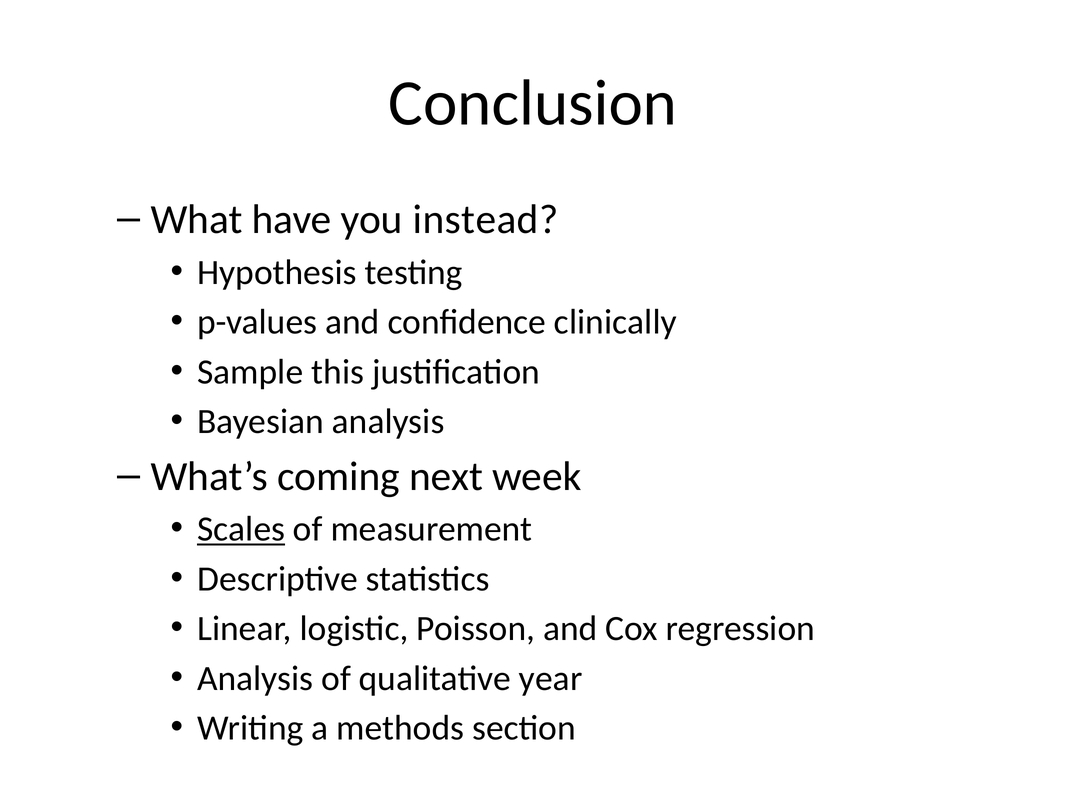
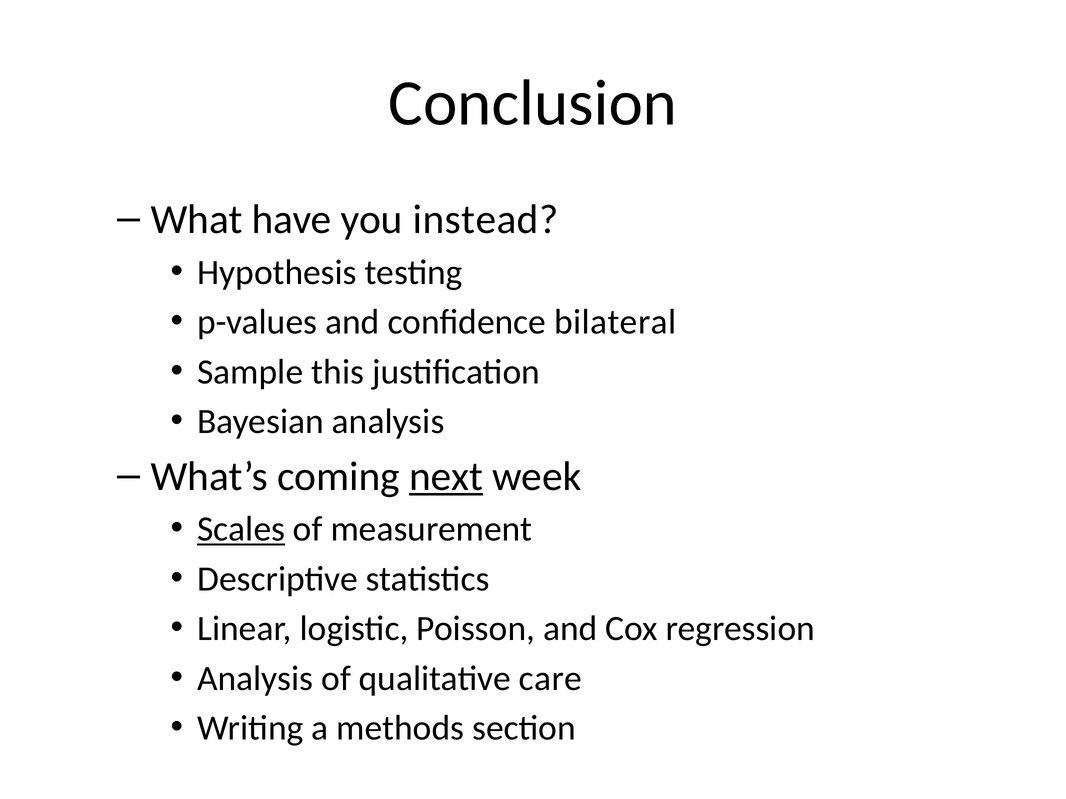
clinically: clinically -> bilateral (615, 322)
next underline: none -> present (446, 477)
year: year -> care (551, 679)
